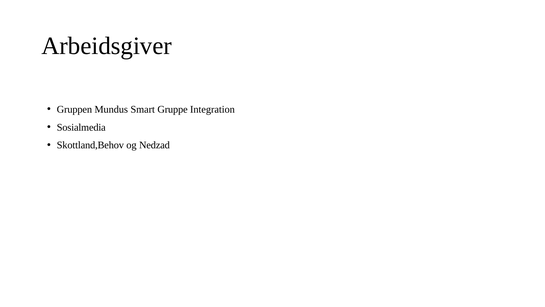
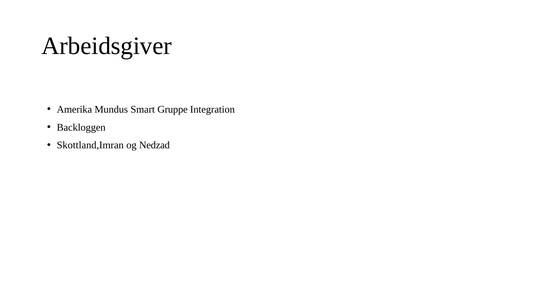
Gruppen: Gruppen -> Amerika (74, 109)
Sosialmedia: Sosialmedia -> Backloggen (81, 127)
Skottland,Behov: Skottland,Behov -> Skottland,Imran (90, 145)
